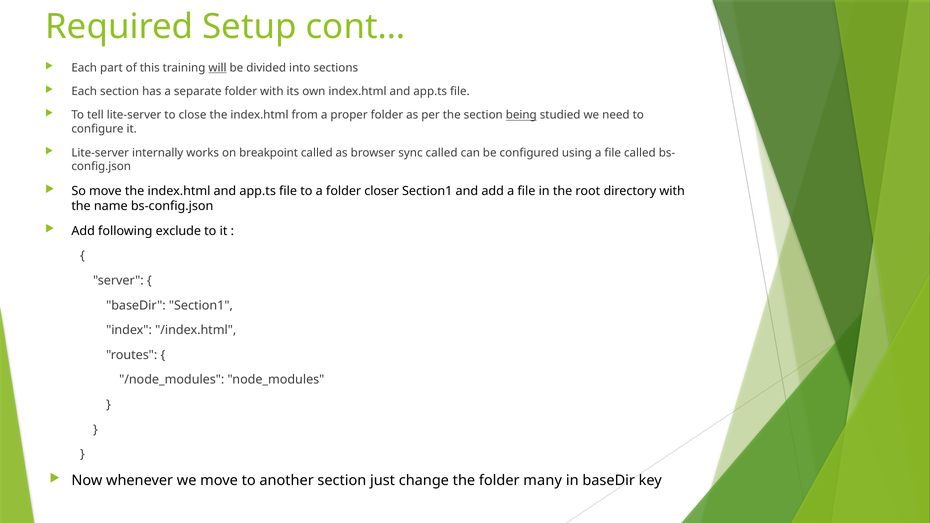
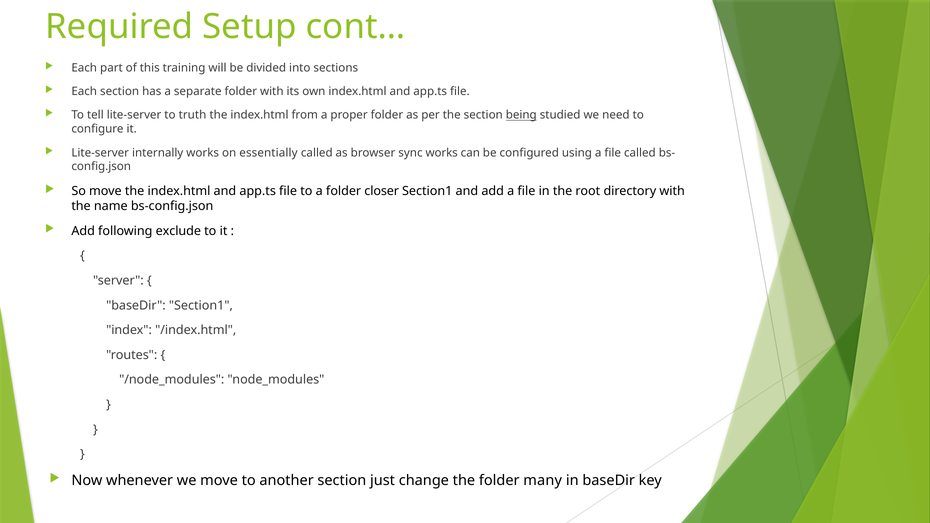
will underline: present -> none (218, 68)
close: close -> truth (193, 115)
breakpoint: breakpoint -> essentially (268, 153)
sync called: called -> works (442, 153)
